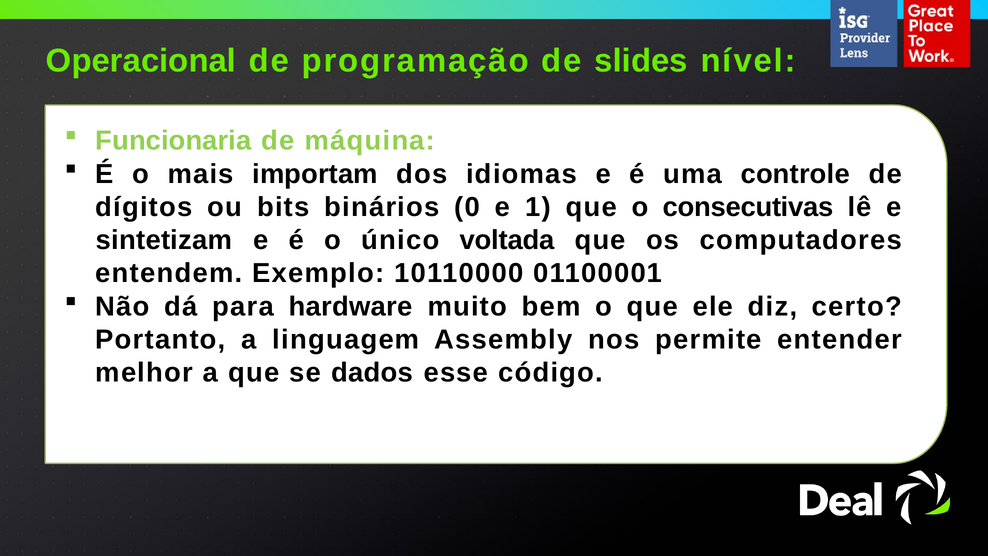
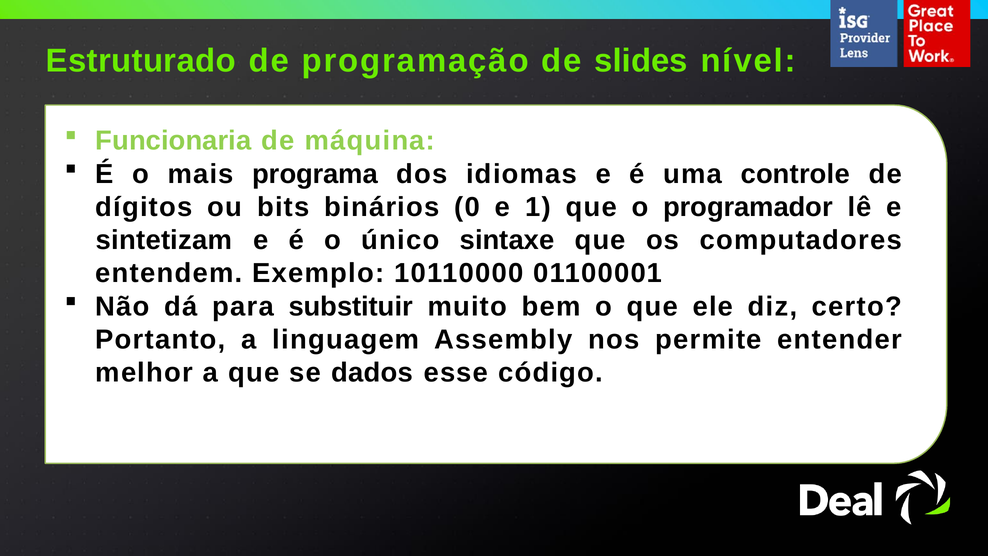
Operacional: Operacional -> Estruturado (141, 61)
importam: importam -> programa (315, 174)
consecutivas: consecutivas -> programador (748, 207)
voltada: voltada -> sintaxe (507, 240)
hardware: hardware -> substituir (351, 306)
